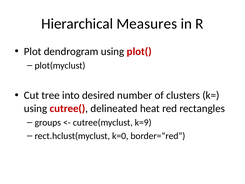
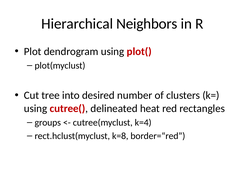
Measures: Measures -> Neighbors (147, 24)
k=9: k=9 -> k=4 (143, 122)
k=0: k=0 -> k=8 (120, 136)
